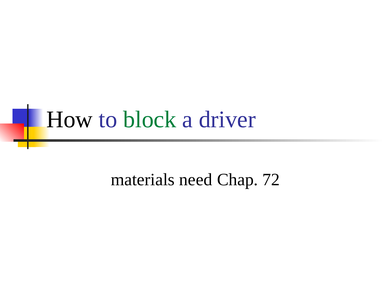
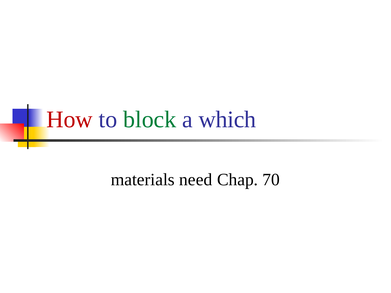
How colour: black -> red (69, 120)
driver: driver -> which (227, 120)
72: 72 -> 70 (271, 180)
